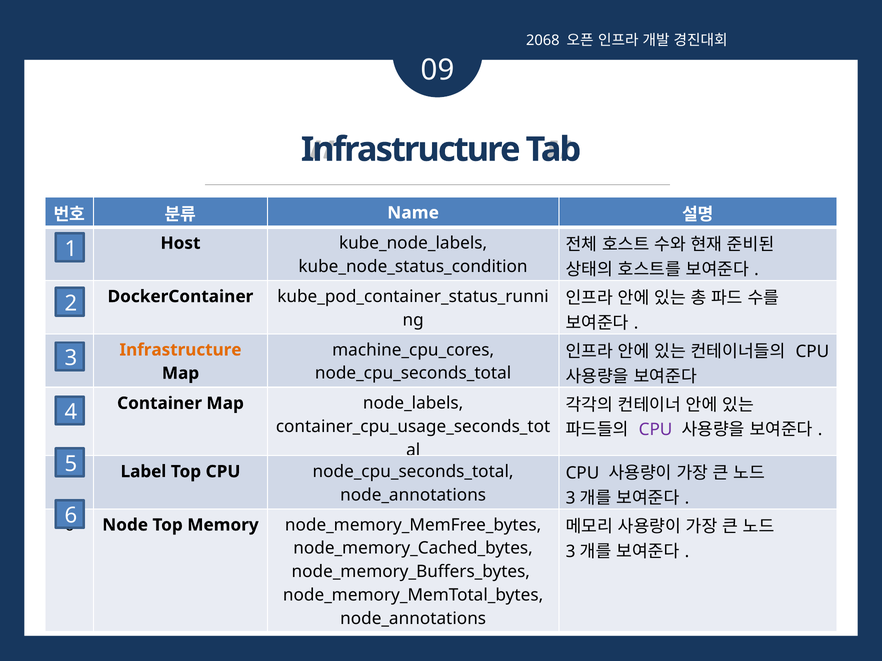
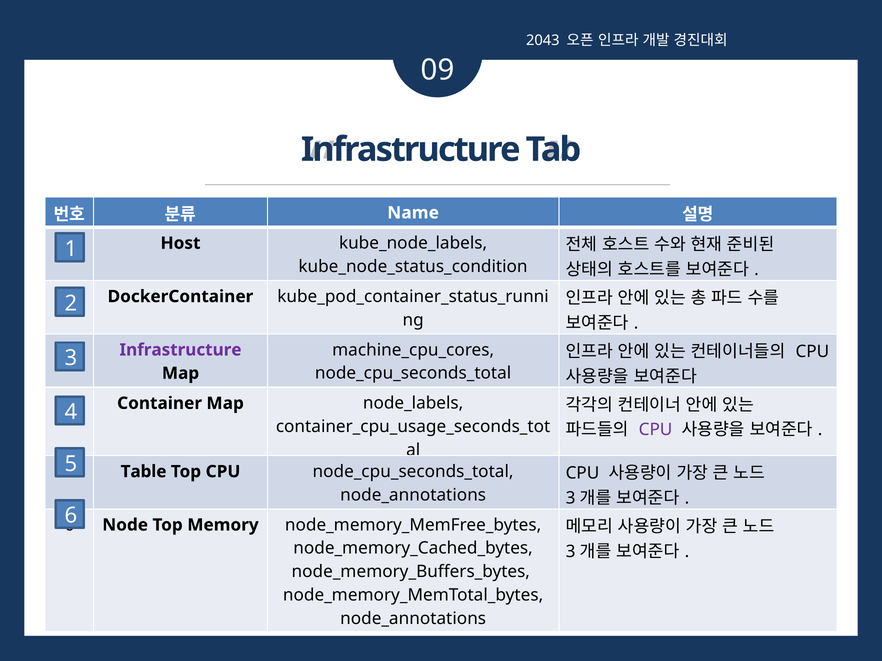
2068: 2068 -> 2043 (543, 40)
Infrastructure colour: orange -> purple (180, 350)
Label: Label -> Table (144, 472)
